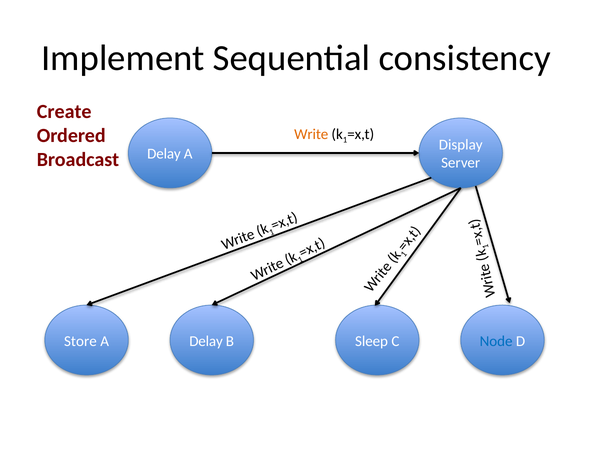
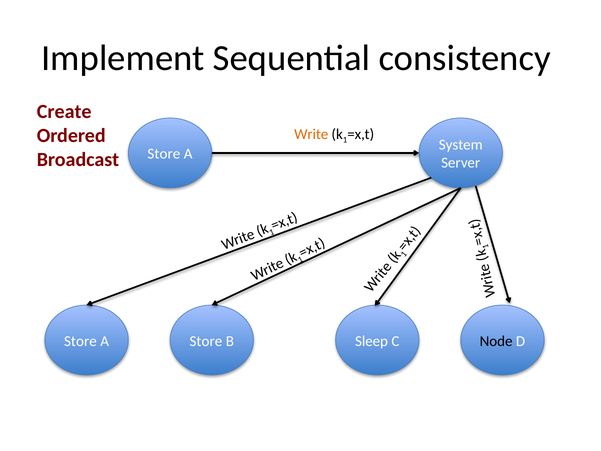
Display: Display -> System (461, 145)
Delay: Delay -> Store (164, 154)
A Delay: Delay -> Store (206, 341)
Node colour: blue -> black (496, 341)
